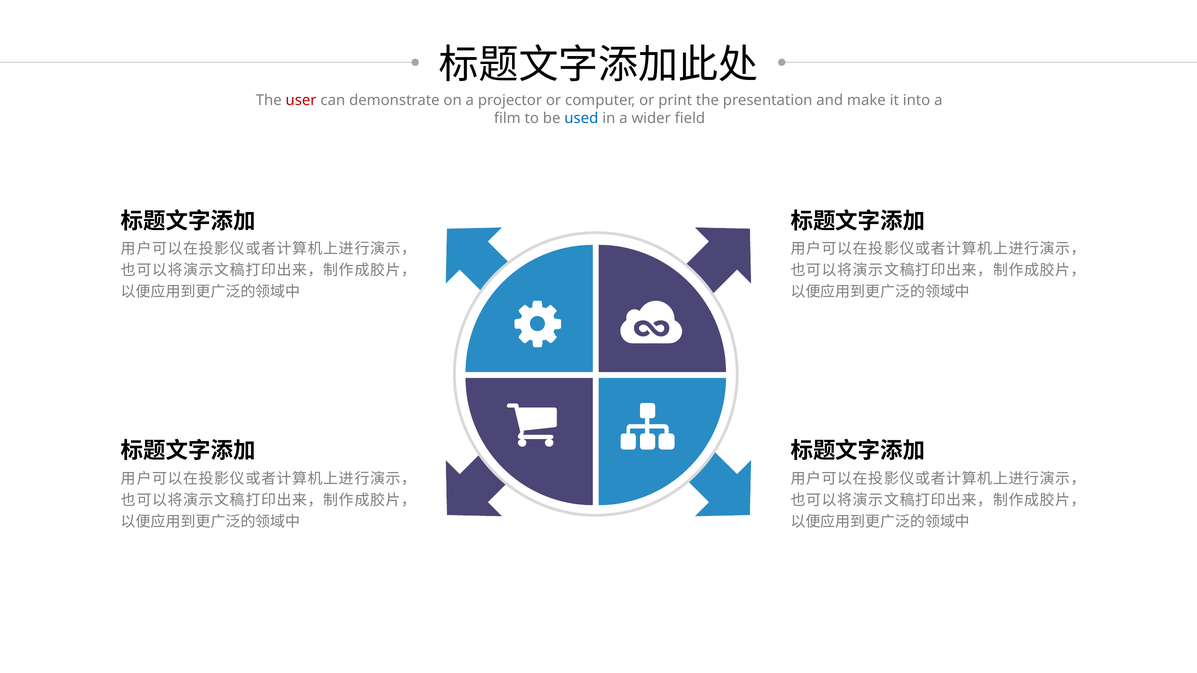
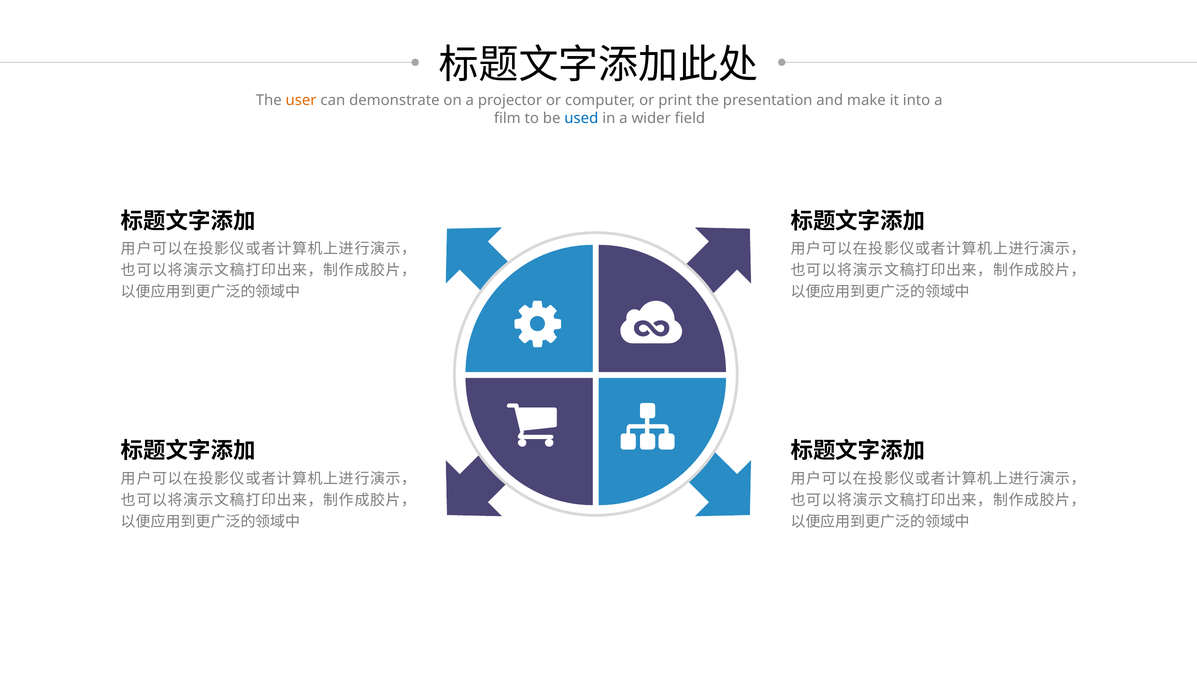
user colour: red -> orange (301, 100)
